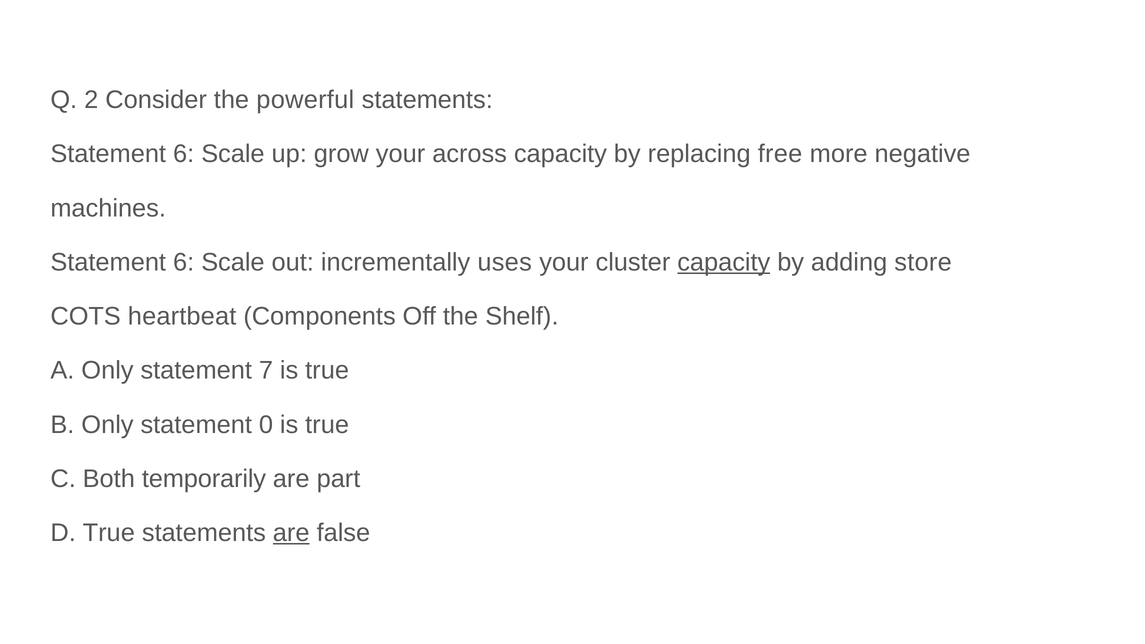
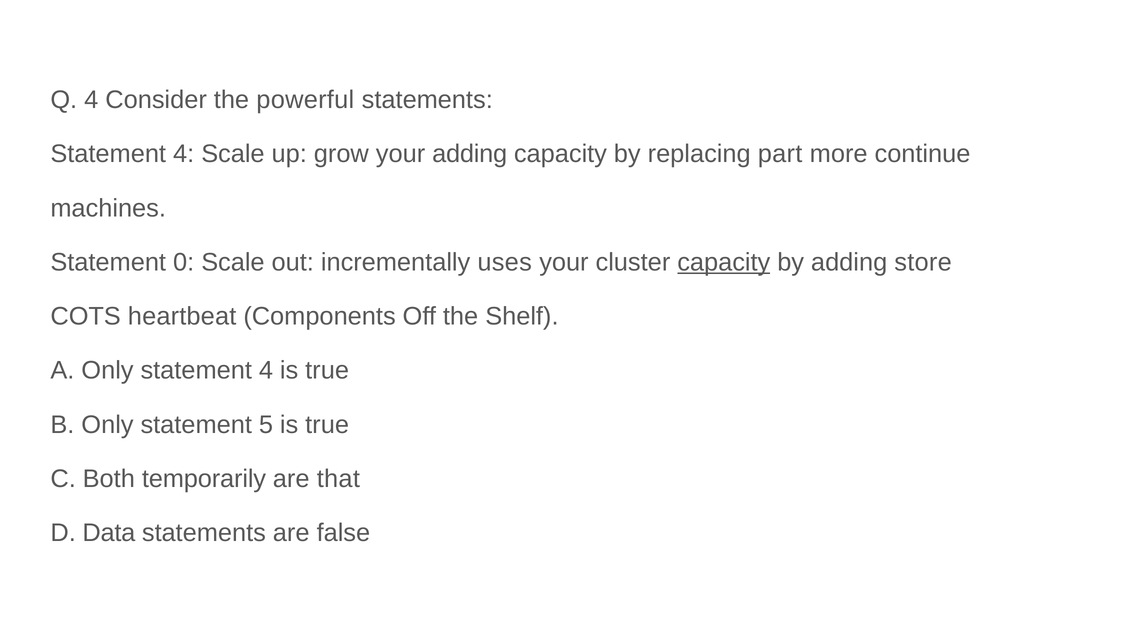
Q 2: 2 -> 4 (91, 100)
6: 6 -> 4 (184, 154)
your across: across -> adding (470, 154)
free: free -> part (780, 154)
negative: negative -> continue (923, 154)
6: 6 -> 0 (184, 262)
Only statement 7: 7 -> 4 (266, 371)
0: 0 -> 5 (266, 425)
part: part -> that (338, 479)
D True: True -> Data (109, 533)
are underline: present -> none (291, 533)
